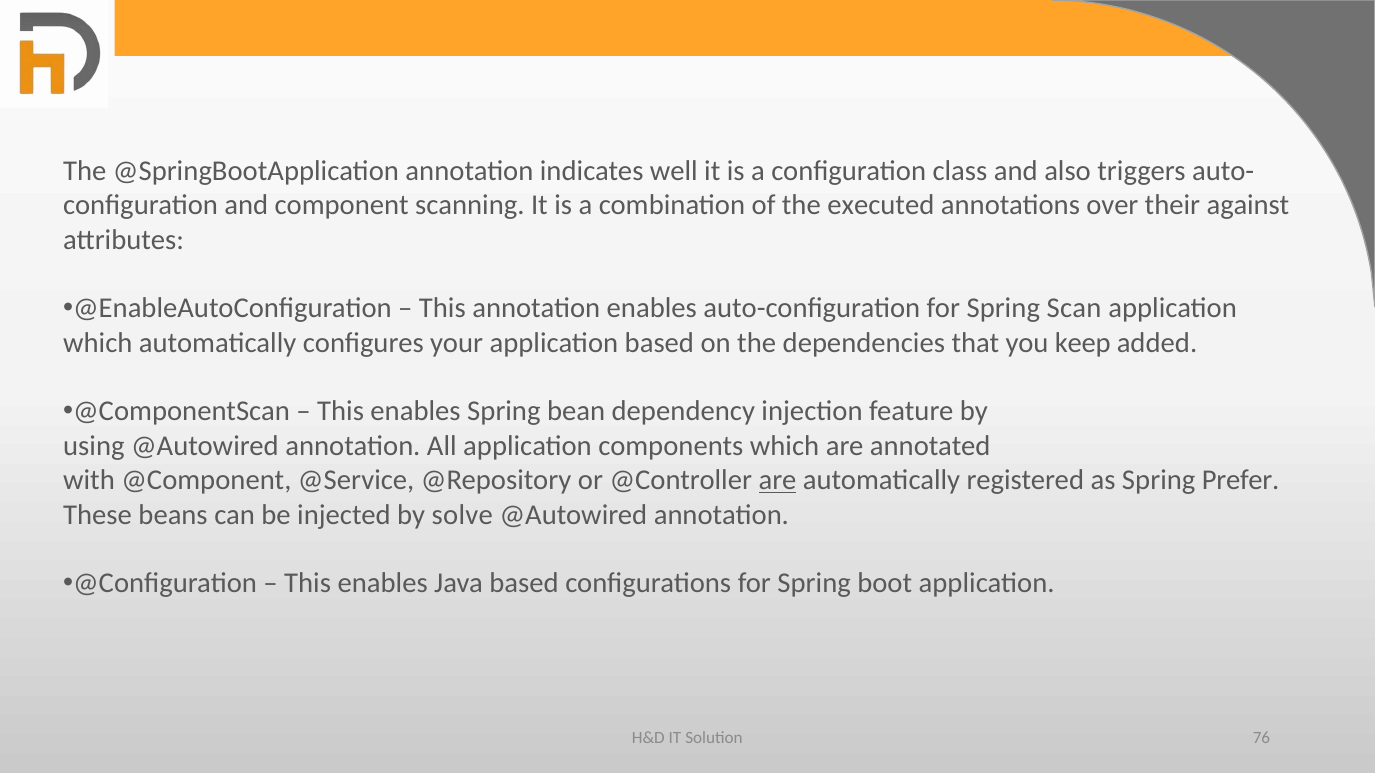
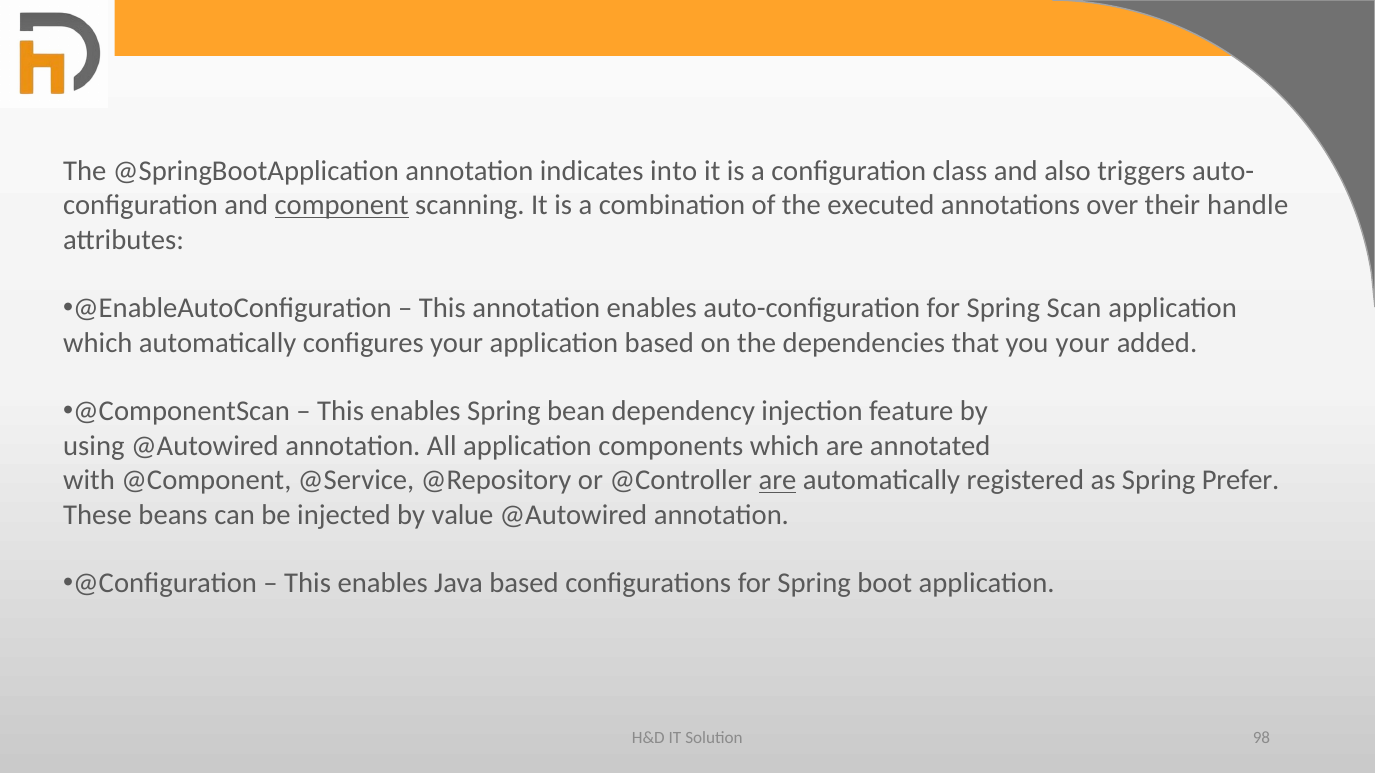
well: well -> into (674, 171)
component underline: none -> present (342, 205)
against: against -> handle (1248, 205)
you keep: keep -> your (1083, 343)
solve: solve -> value (462, 515)
76: 76 -> 98 (1261, 738)
